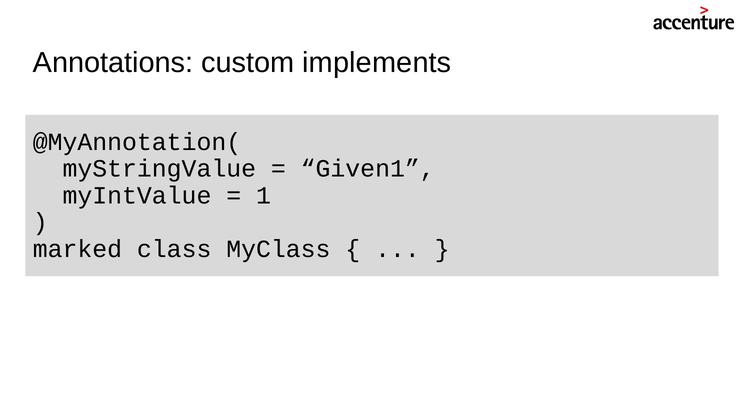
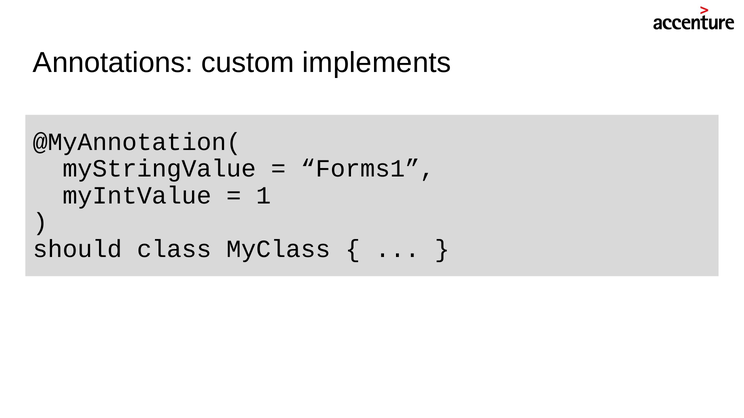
Given1: Given1 -> Forms1 (368, 169)
marked: marked -> should (77, 249)
